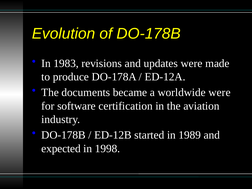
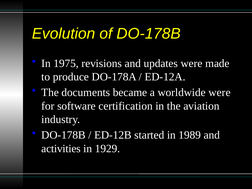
1983: 1983 -> 1975 (66, 63)
expected: expected -> activities (61, 149)
1998: 1998 -> 1929 (107, 149)
